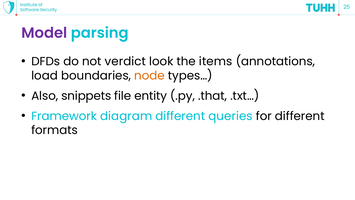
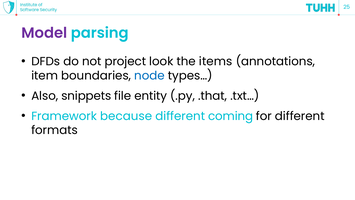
verdict: verdict -> project (125, 61)
load: load -> item (45, 76)
node colour: orange -> blue (149, 76)
diagram: diagram -> because (126, 116)
queries: queries -> coming (231, 116)
